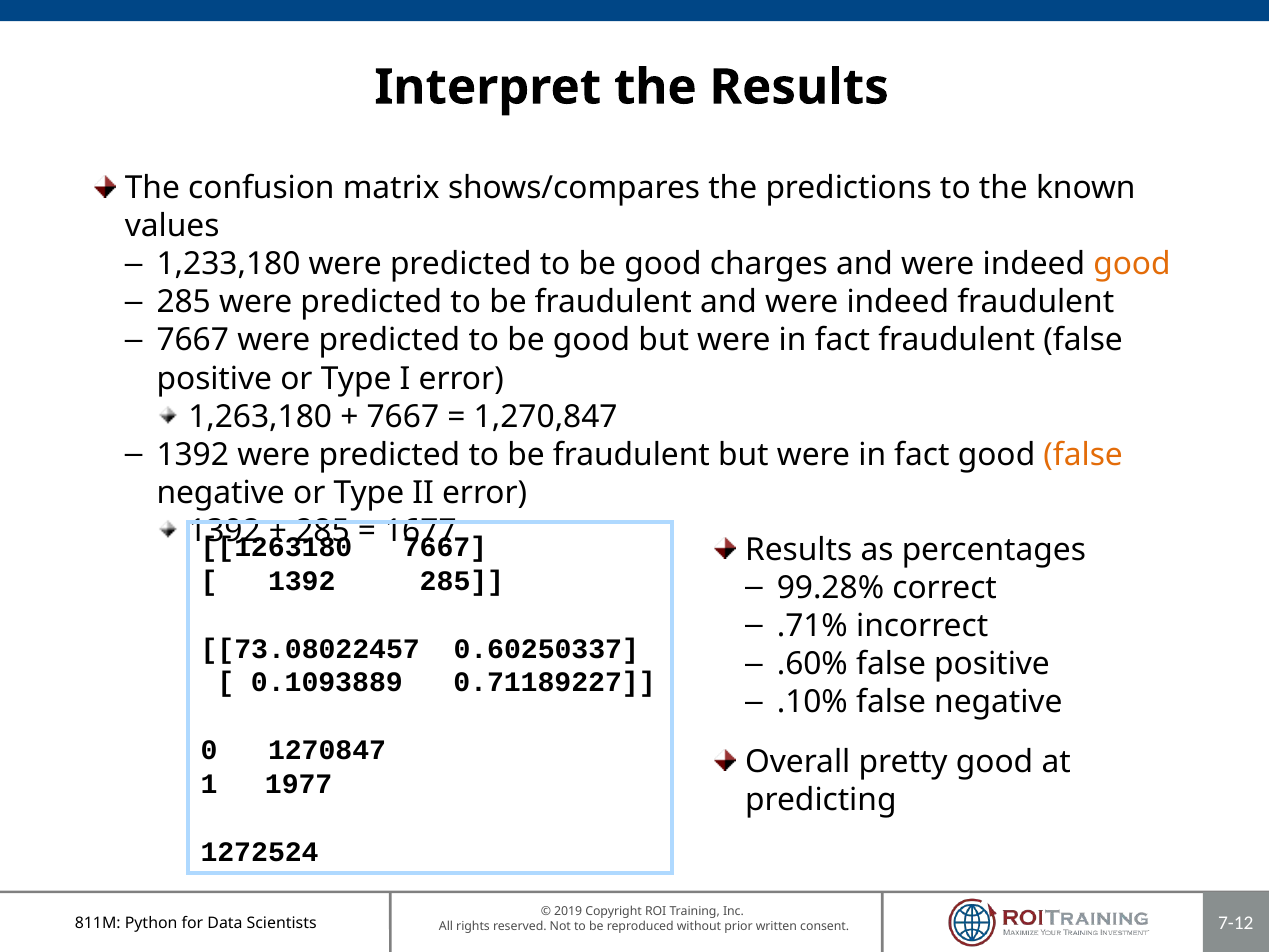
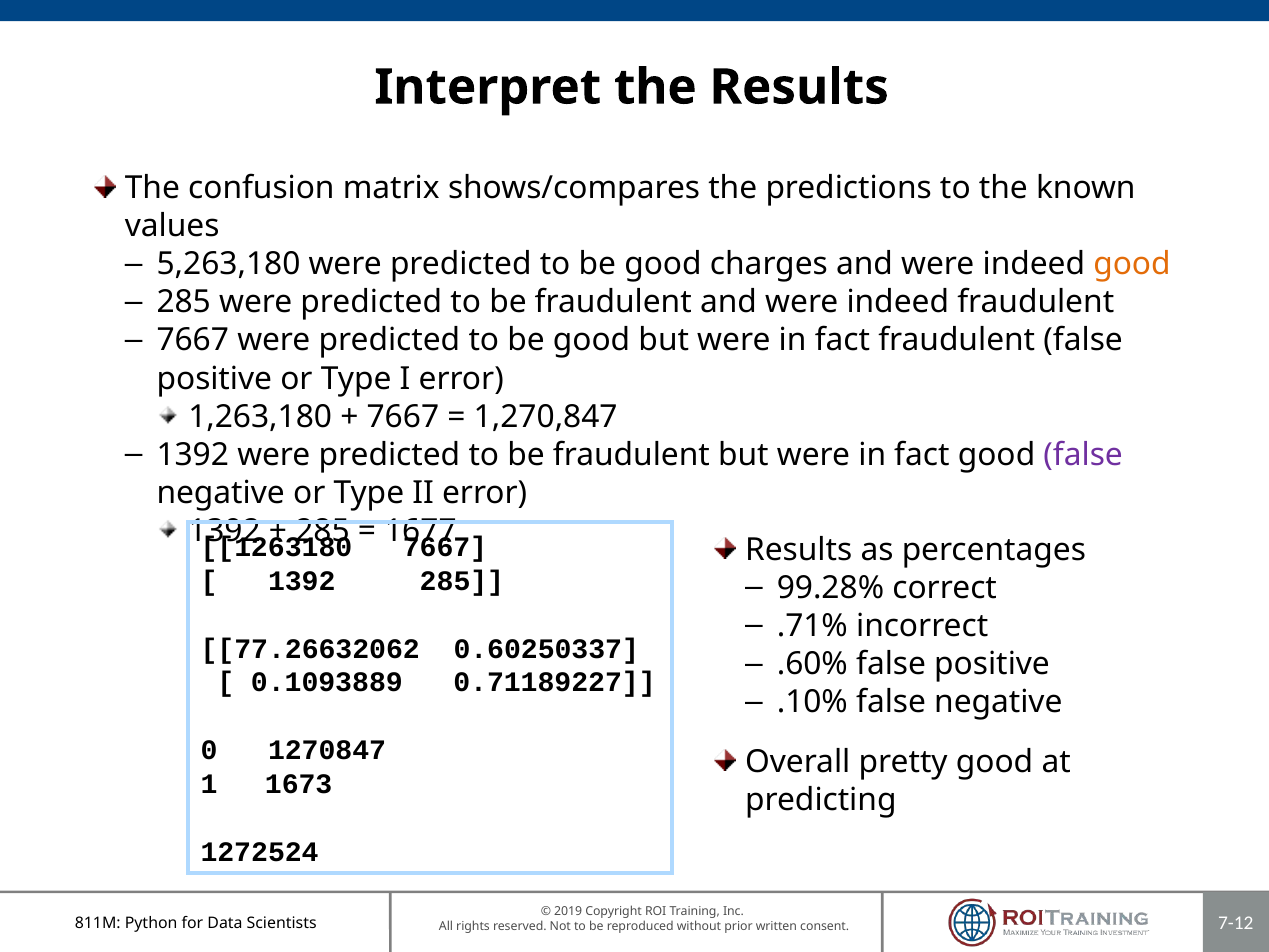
1,233,180: 1,233,180 -> 5,263,180 (228, 264)
false colour: orange -> purple (1083, 455)
73.08022457: 73.08022457 -> 77.26632062 (310, 649)
1977: 1977 -> 1673 (299, 784)
